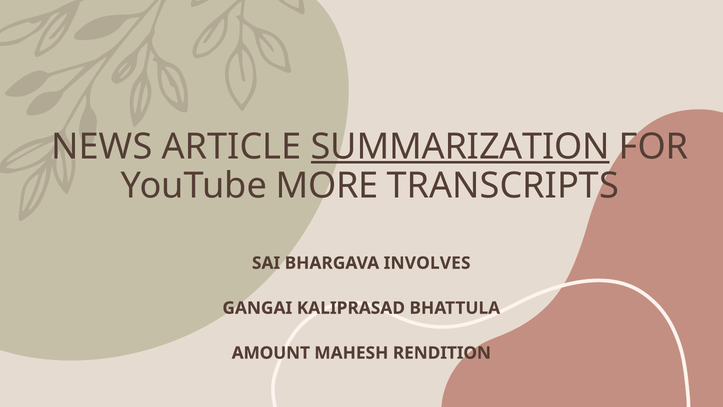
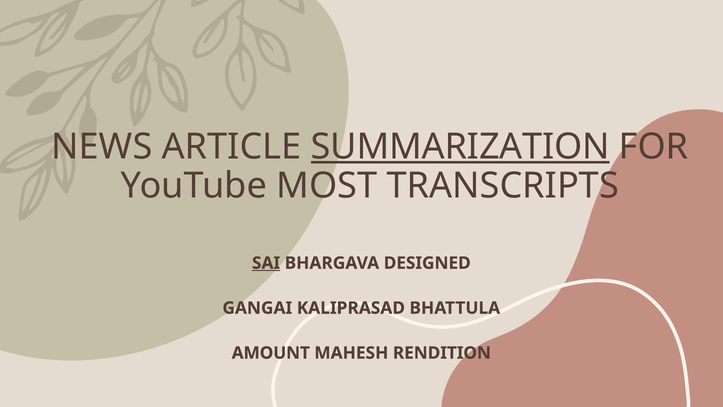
MORE: MORE -> MOST (327, 186)
SAI underline: none -> present (266, 263)
INVOLVES: INVOLVES -> DESIGNED (427, 263)
